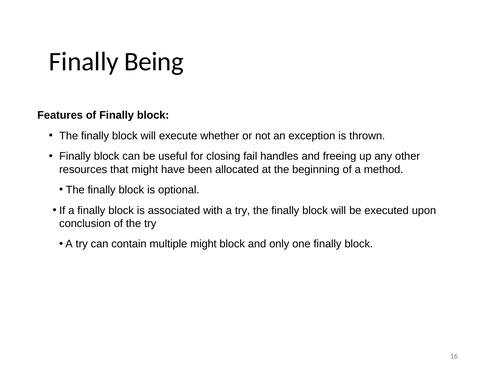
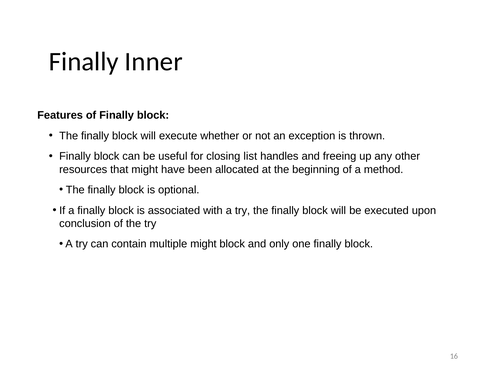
Being: Being -> Inner (154, 62)
fail: fail -> list (250, 156)
